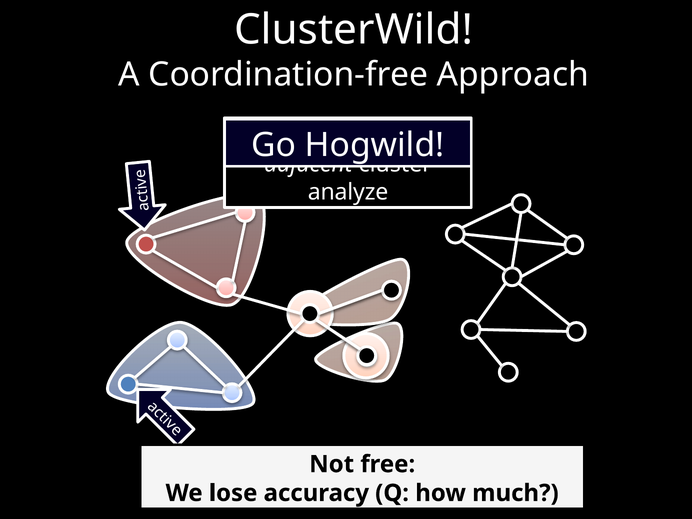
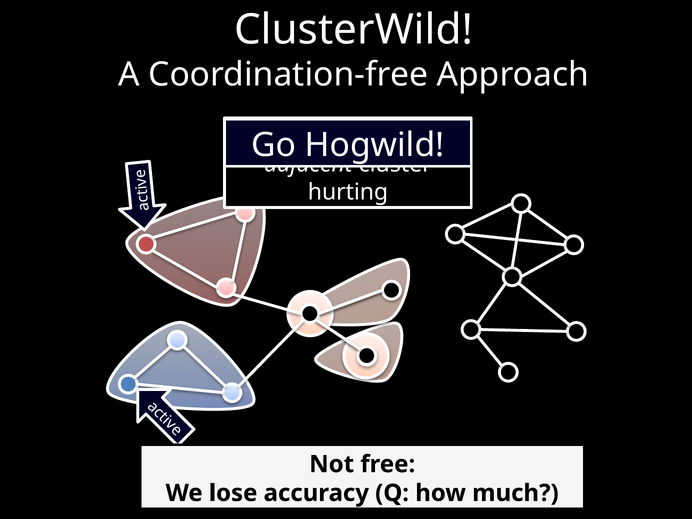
analyze: analyze -> hurting (348, 192)
